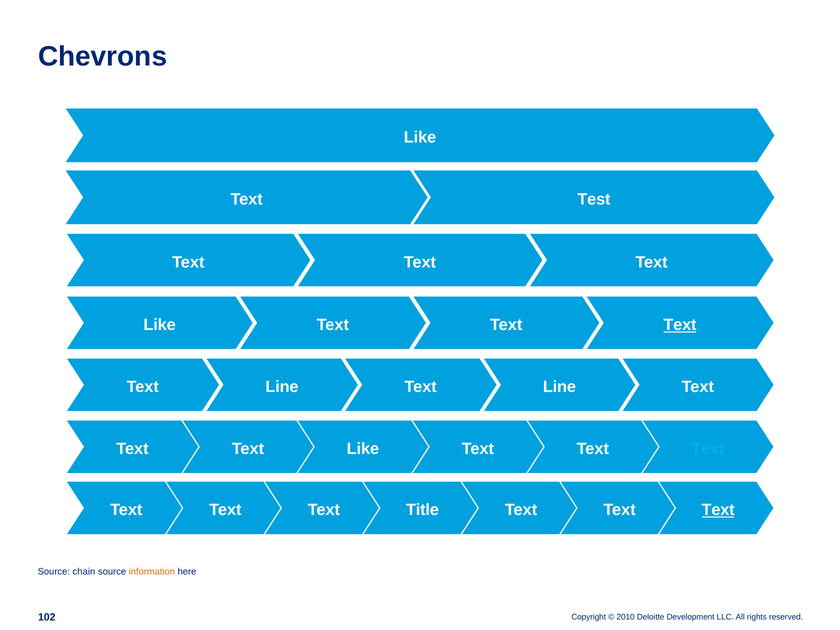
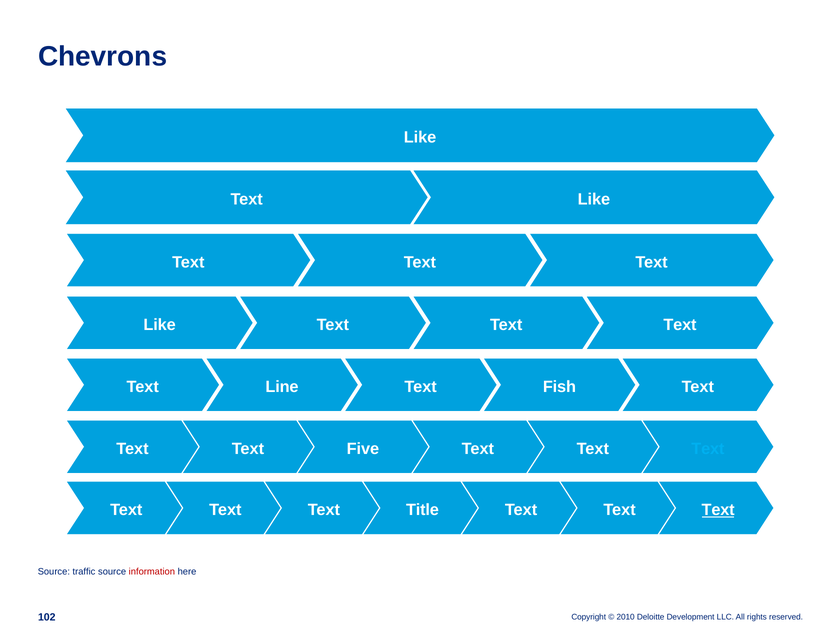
Test: Test -> Like (594, 199)
Text underline: present -> none (680, 325)
Line: Line -> Fish (559, 387)
Like: Like -> Five (363, 449)
chain: chain -> traffic (84, 572)
information colour: orange -> red (152, 572)
